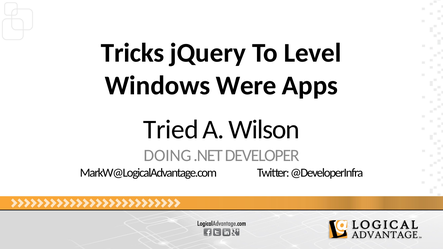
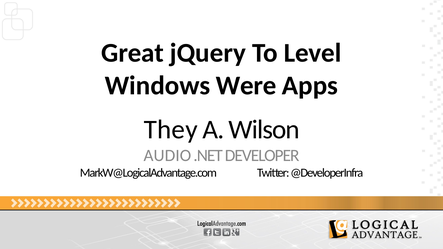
Tricks: Tricks -> Great (133, 53)
Tried: Tried -> They (171, 130)
DOING: DOING -> AUDIO (167, 156)
